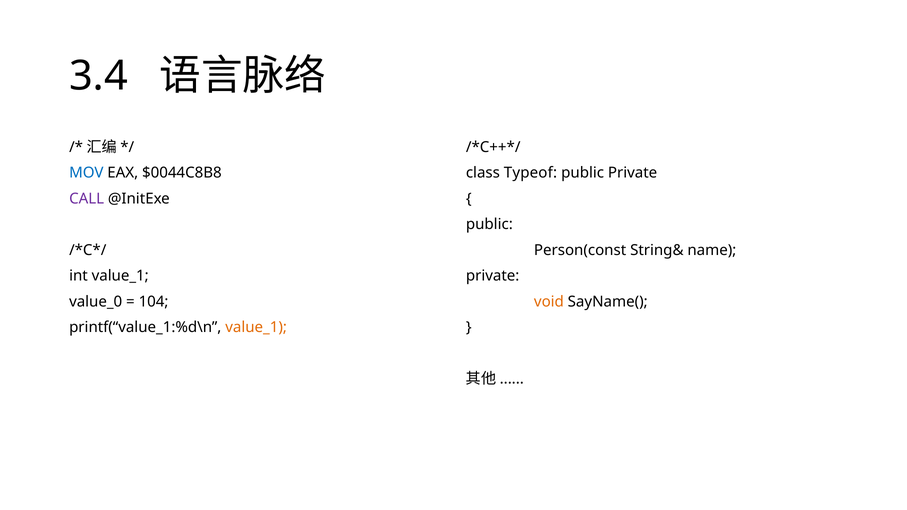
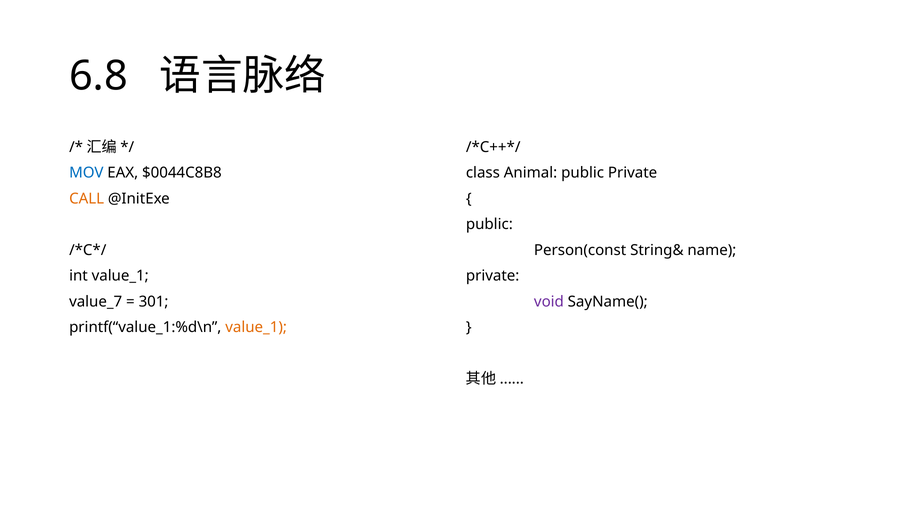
3.4: 3.4 -> 6.8 (98, 76)
Typeof: Typeof -> Animal (531, 173)
CALL colour: purple -> orange (87, 199)
value_0: value_0 -> value_7 (96, 302)
104: 104 -> 301 (154, 302)
void colour: orange -> purple (549, 302)
